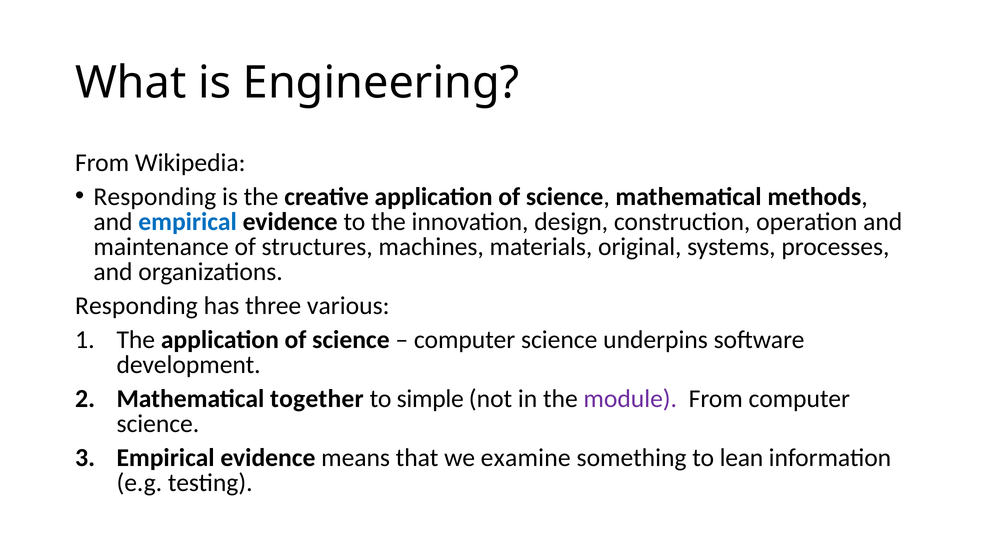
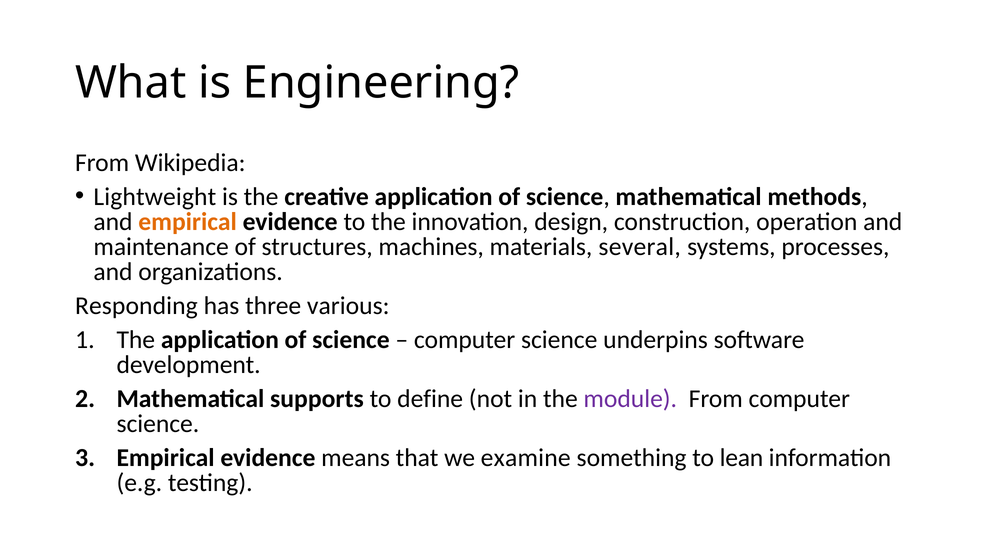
Responding: Responding -> Lightweight (155, 197)
empirical colour: blue -> orange (188, 222)
original: original -> several (640, 246)
together: together -> supports (317, 399)
simple: simple -> define (430, 399)
